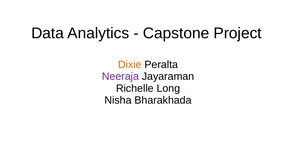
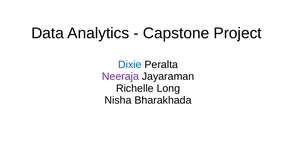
Dixie colour: orange -> blue (130, 65)
